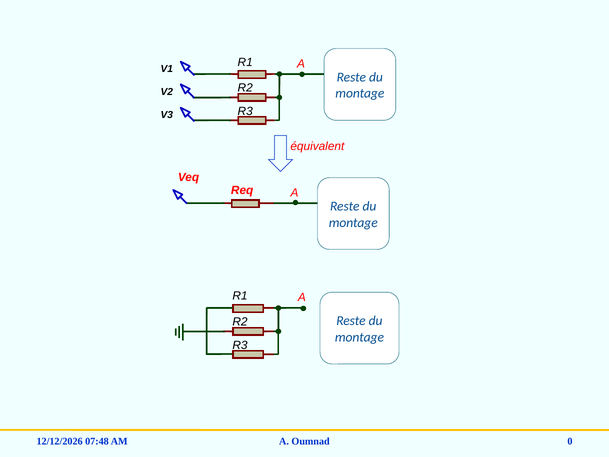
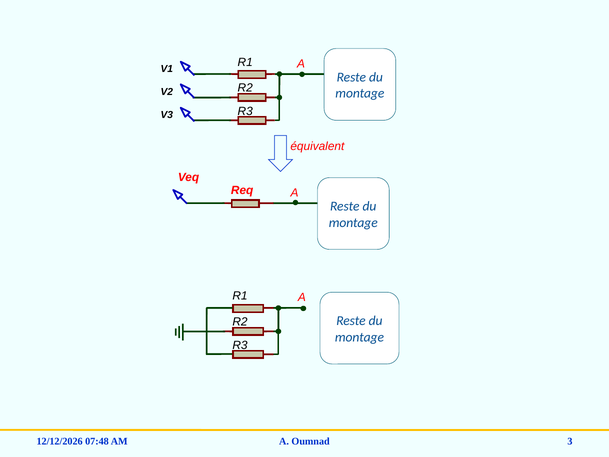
0: 0 -> 3 (570, 441)
